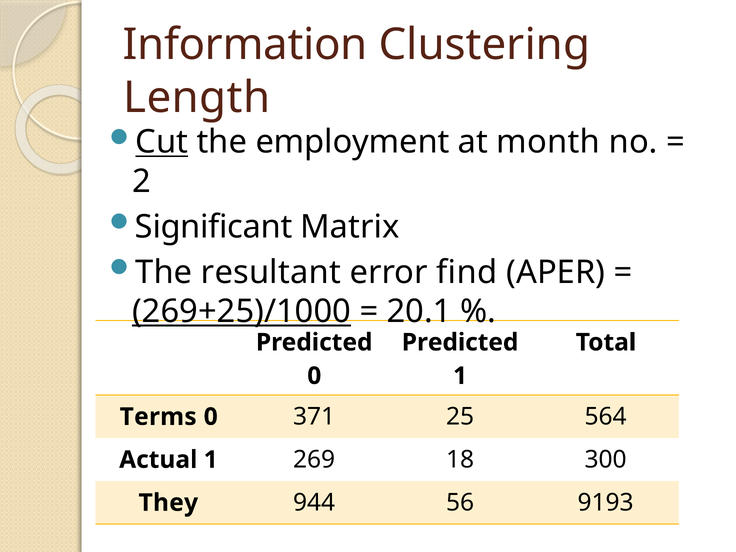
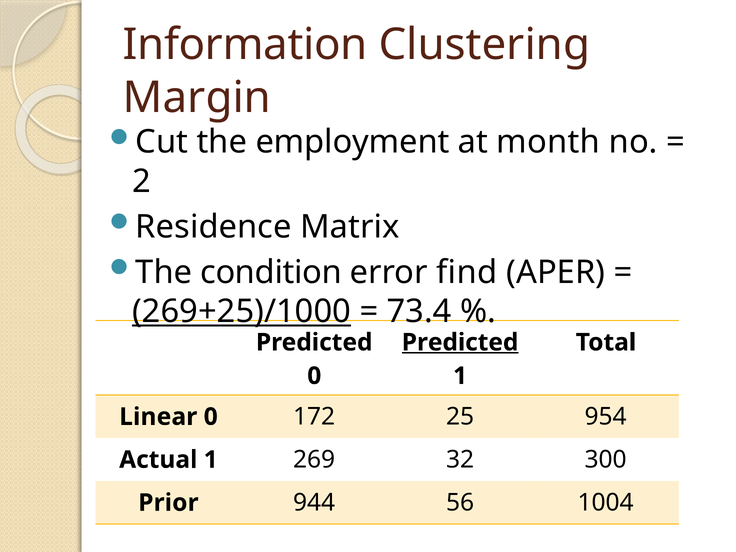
Length: Length -> Margin (197, 98)
Cut underline: present -> none (162, 142)
Significant: Significant -> Residence (214, 227)
resultant: resultant -> condition (271, 272)
20.1: 20.1 -> 73.4 (419, 312)
Predicted underline: none -> present (460, 342)
Terms: Terms -> Linear (158, 417)
371: 371 -> 172 (314, 417)
564: 564 -> 954 (606, 417)
18: 18 -> 32 (460, 460)
They: They -> Prior (168, 503)
9193: 9193 -> 1004 (606, 503)
